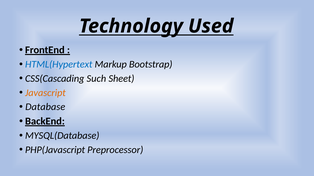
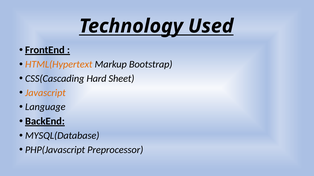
HTML(Hypertext colour: blue -> orange (59, 65)
Such: Such -> Hard (96, 79)
Database: Database -> Language (45, 107)
